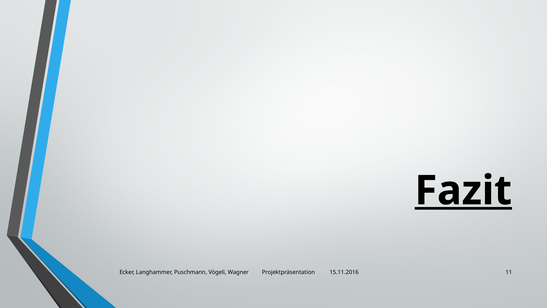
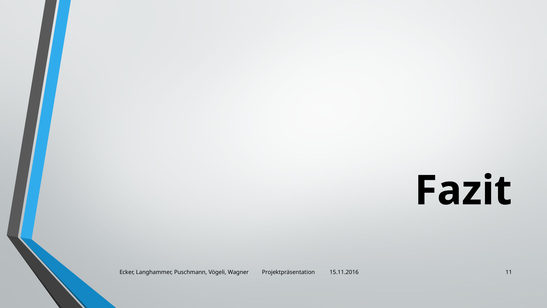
Fazit underline: present -> none (463, 191)
